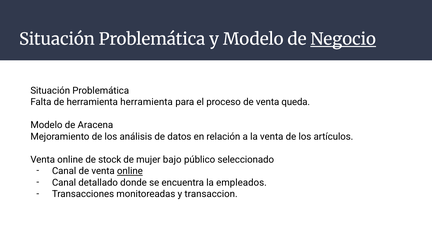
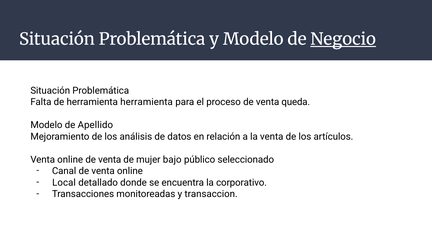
Aracena: Aracena -> Apellido (95, 125)
online de stock: stock -> venta (110, 160)
online underline: present -> none (130, 171)
Canal: Canal -> Local (64, 183)
empleados: empleados -> corporativo (242, 183)
